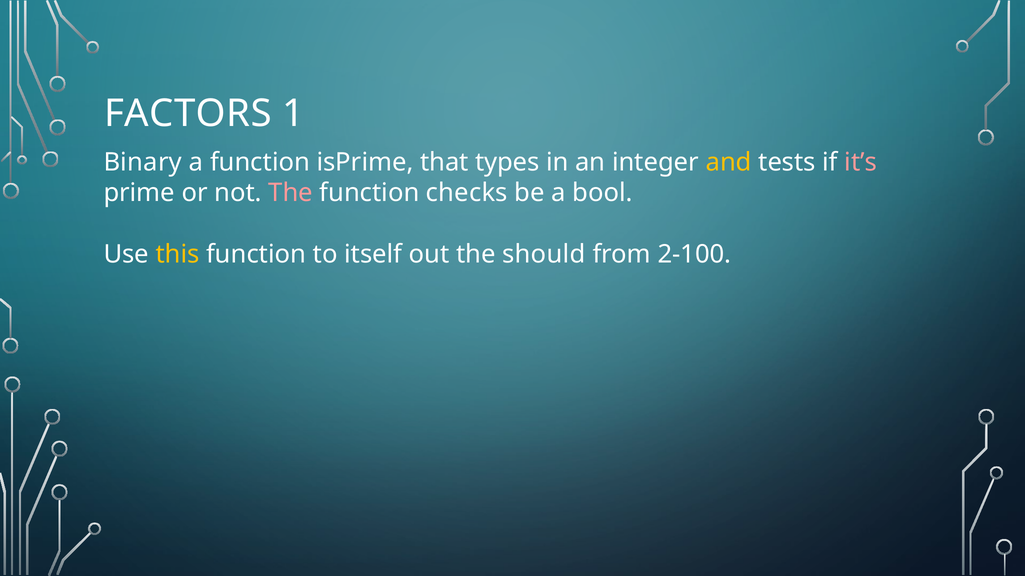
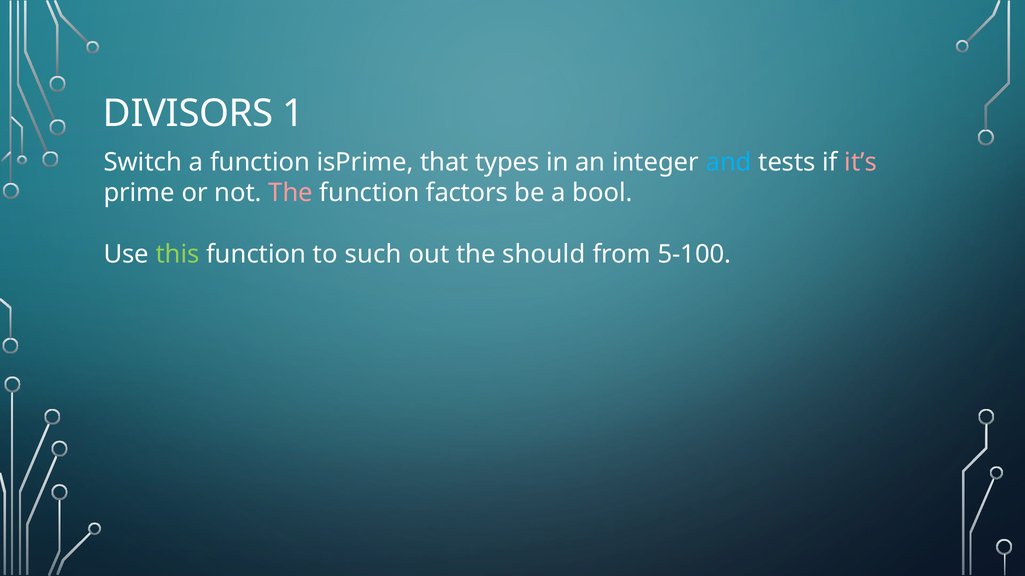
FACTORS: FACTORS -> DIVISORS (188, 114)
Binary: Binary -> Switch (143, 162)
and colour: yellow -> light blue (729, 162)
checks: checks -> factors (467, 193)
this colour: yellow -> light green (178, 255)
itself: itself -> such (373, 255)
2-100: 2-100 -> 5-100 (694, 255)
